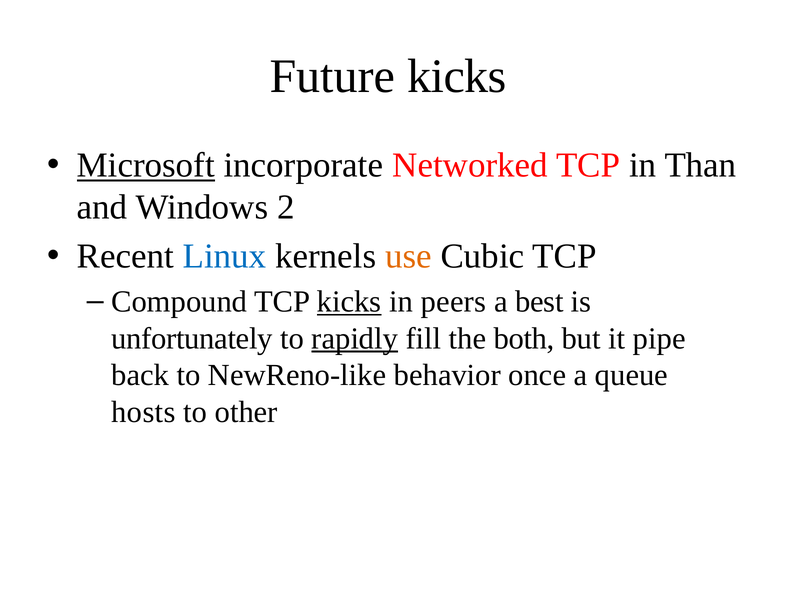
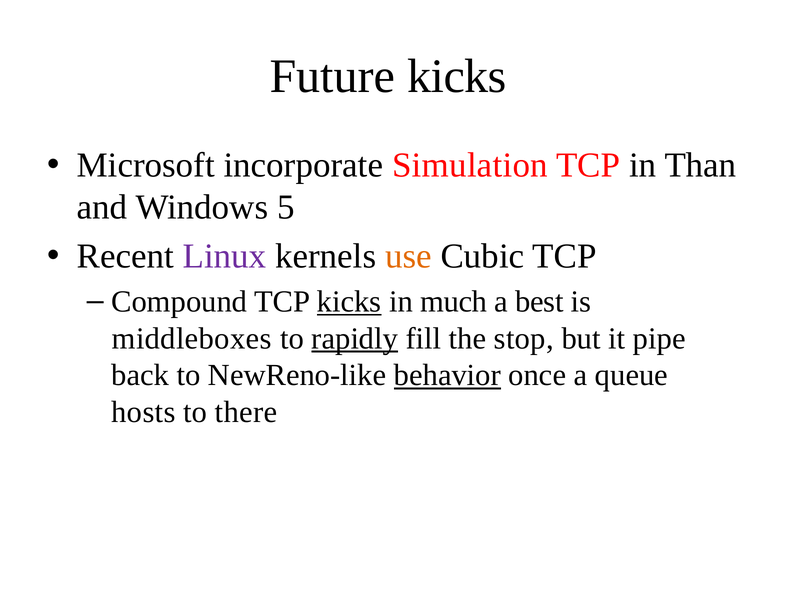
Microsoft underline: present -> none (146, 165)
Networked: Networked -> Simulation (470, 165)
2: 2 -> 5 (286, 207)
Linux colour: blue -> purple (225, 256)
peers: peers -> much (454, 302)
unfortunately: unfortunately -> middleboxes (192, 338)
both: both -> stop (524, 338)
behavior underline: none -> present (447, 375)
other: other -> there (246, 412)
